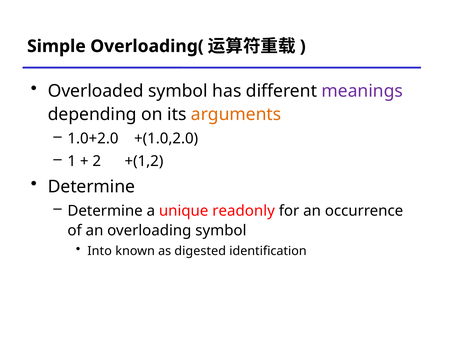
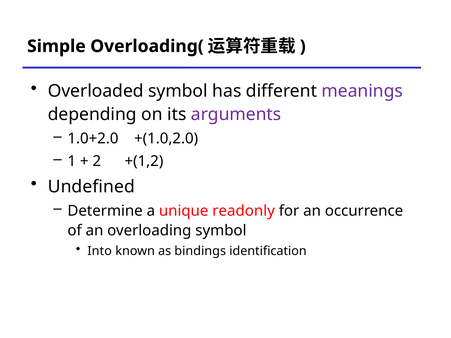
arguments colour: orange -> purple (236, 114)
Determine: Determine -> Undefined (91, 187)
digested: digested -> bindings (200, 251)
